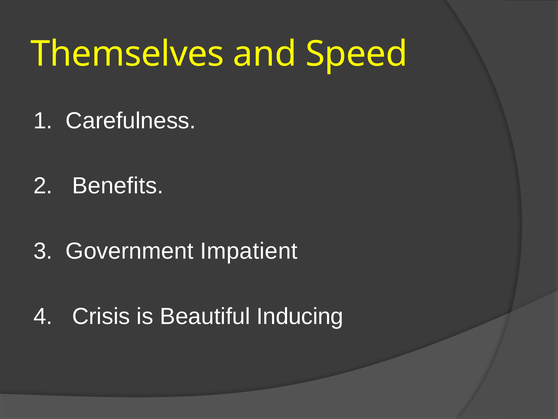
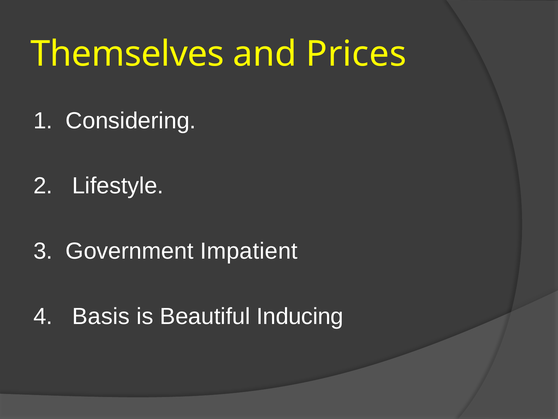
Speed: Speed -> Prices (356, 54)
Carefulness: Carefulness -> Considering (131, 121)
Benefits: Benefits -> Lifestyle (118, 186)
Crisis: Crisis -> Basis (101, 316)
